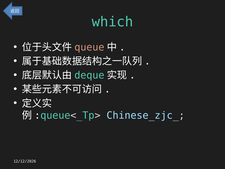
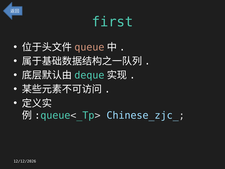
which: which -> first (112, 22)
